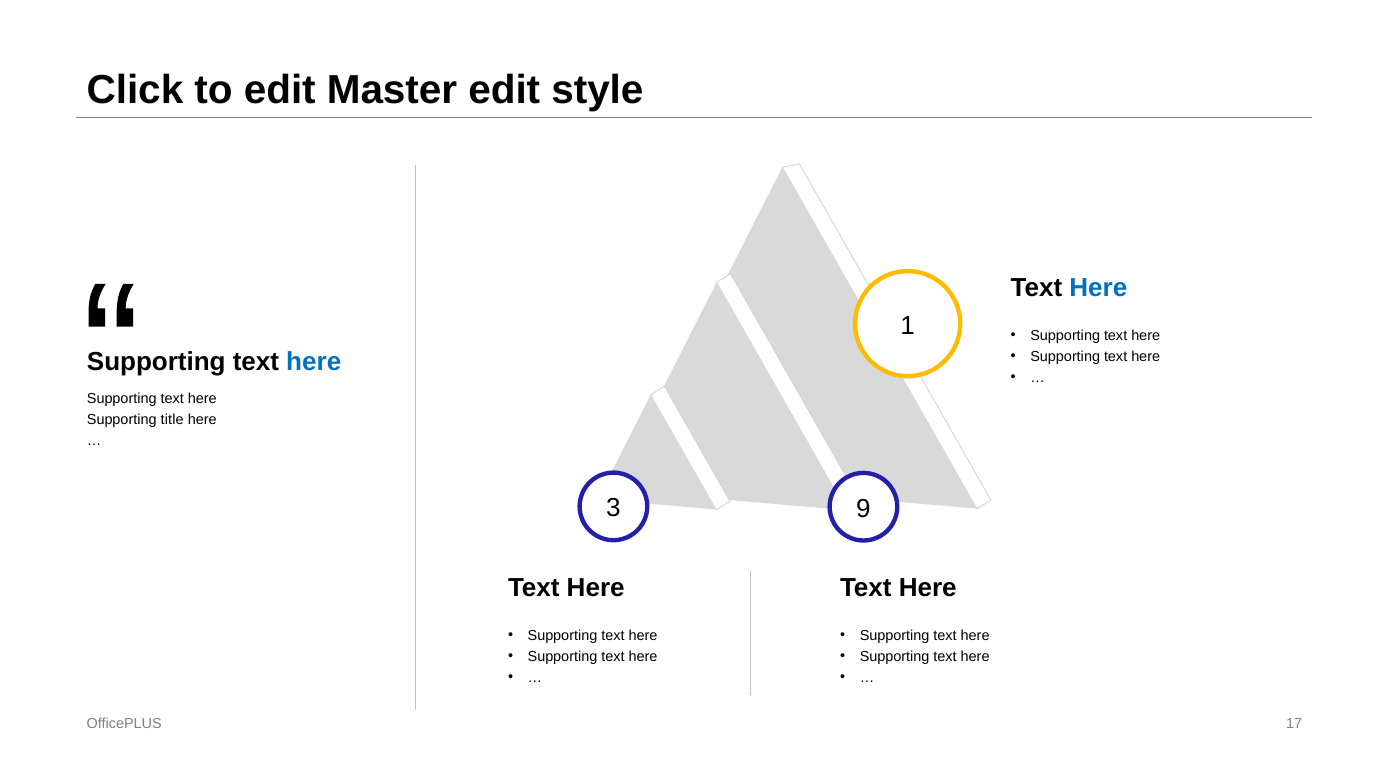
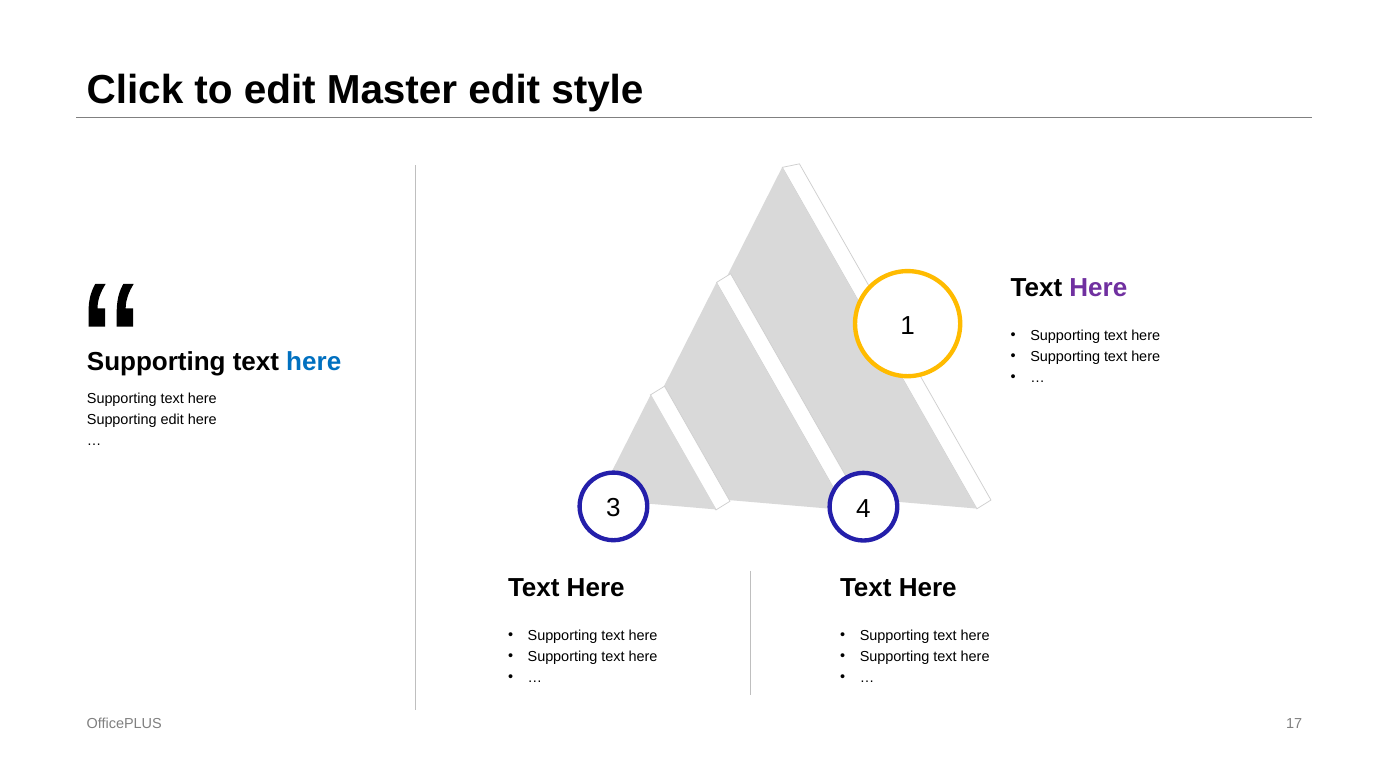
Here colour: blue -> purple (1098, 288)
Supporting title: title -> edit (172, 420)
9: 9 -> 4 (863, 509)
